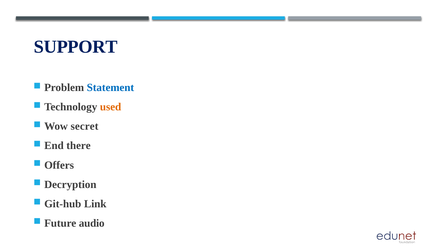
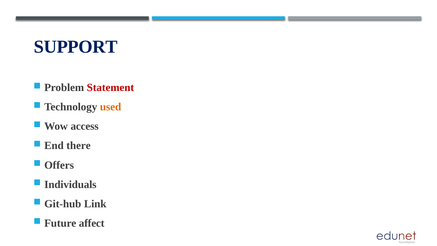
Statement colour: blue -> red (110, 88)
secret: secret -> access (85, 126)
Decryption: Decryption -> Individuals (70, 184)
audio: audio -> affect (92, 223)
